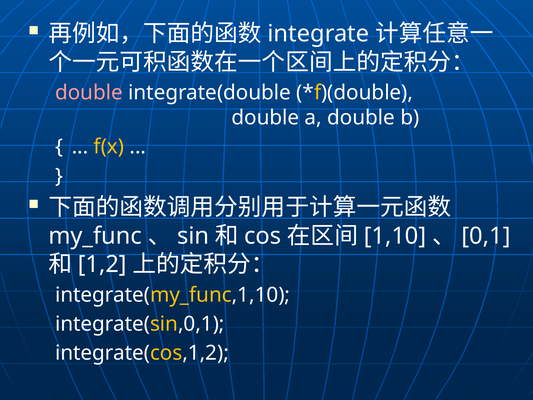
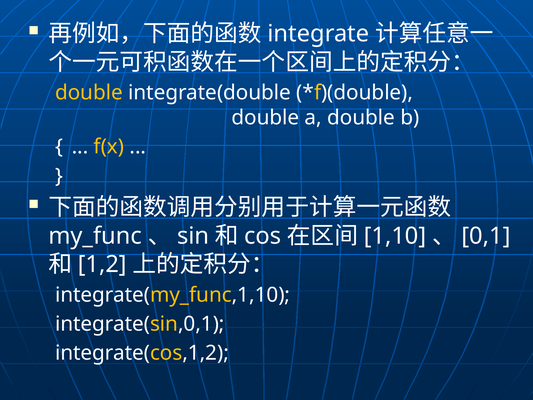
double colour: pink -> yellow (89, 93)
